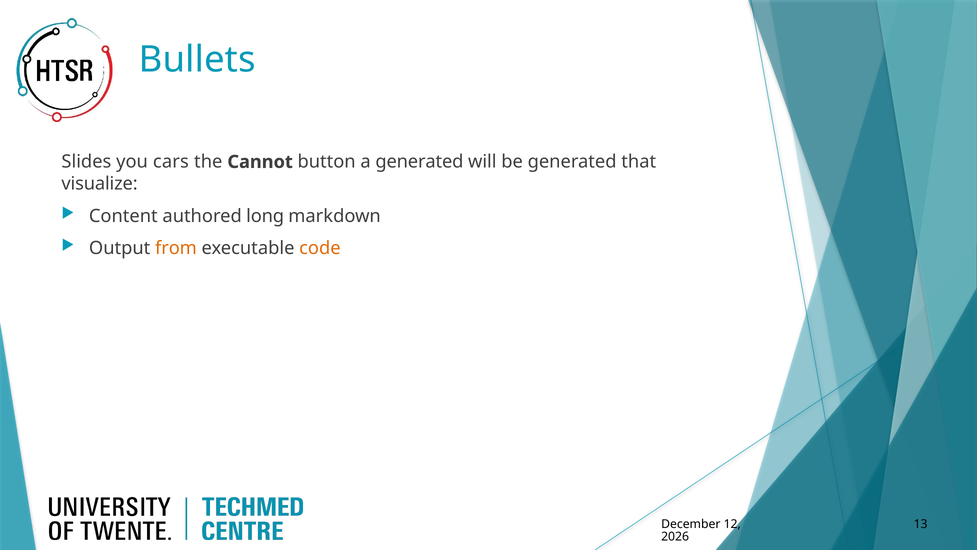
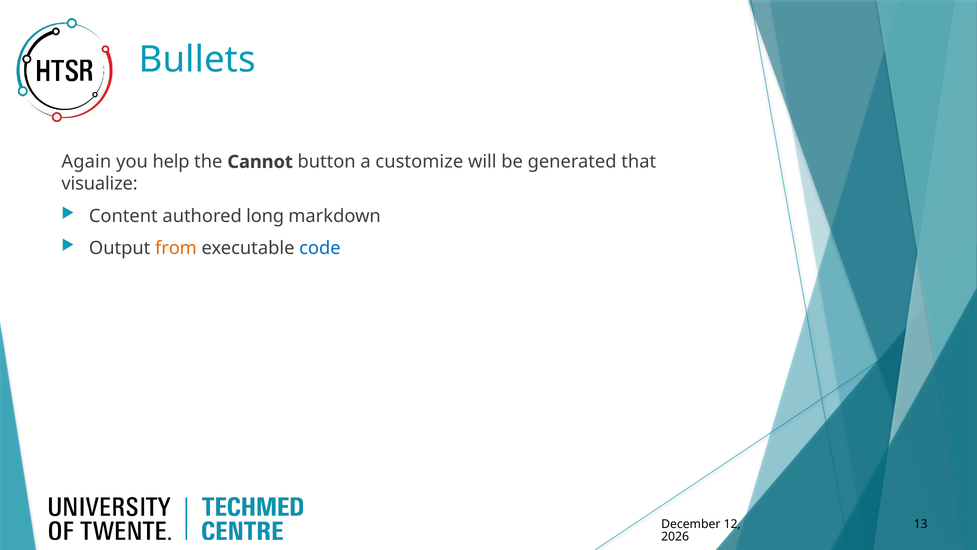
Slides: Slides -> Again (86, 162)
cars: cars -> help (171, 162)
a generated: generated -> customize (419, 162)
code colour: orange -> blue (320, 248)
